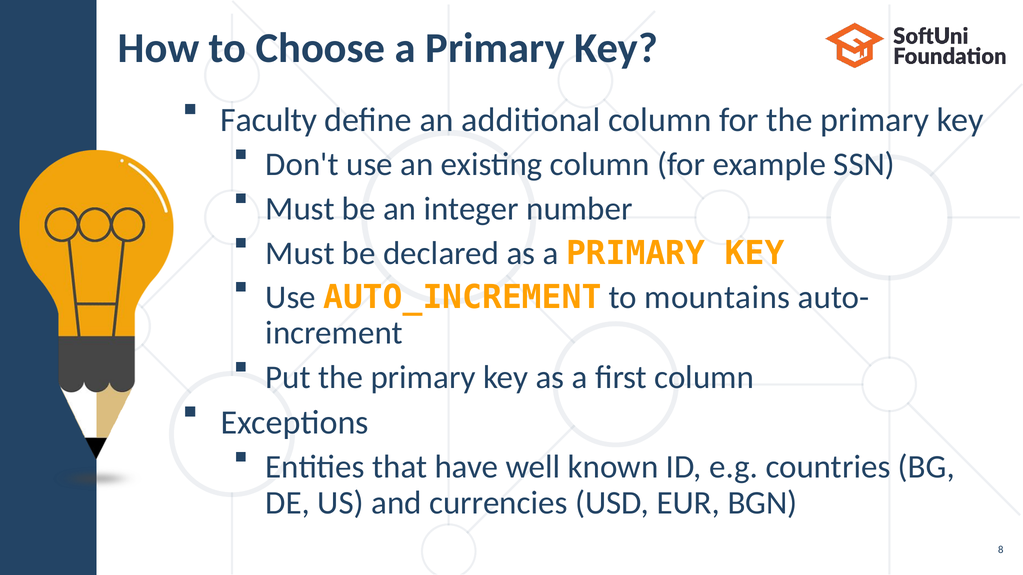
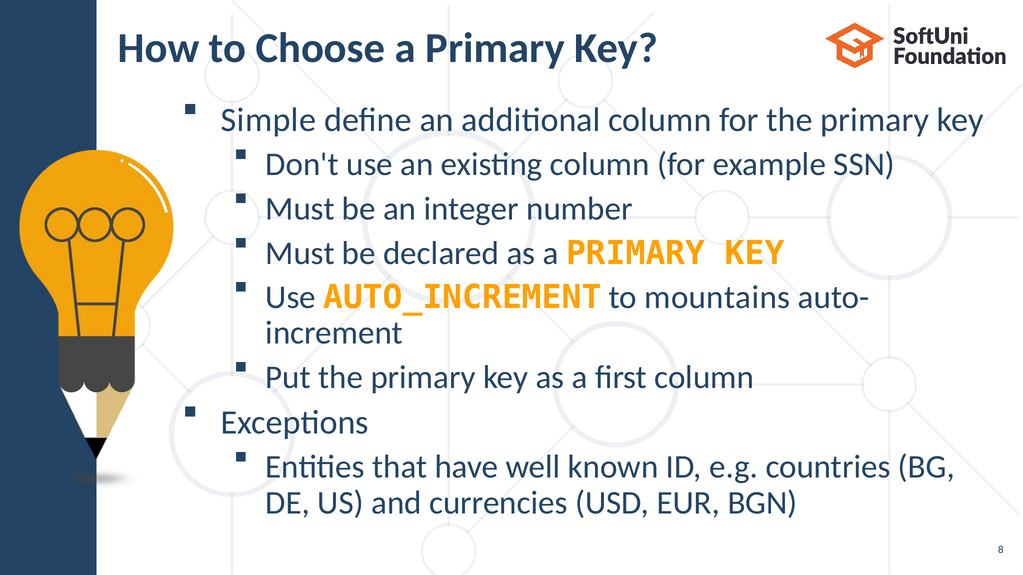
Faculty: Faculty -> Simple (268, 120)
